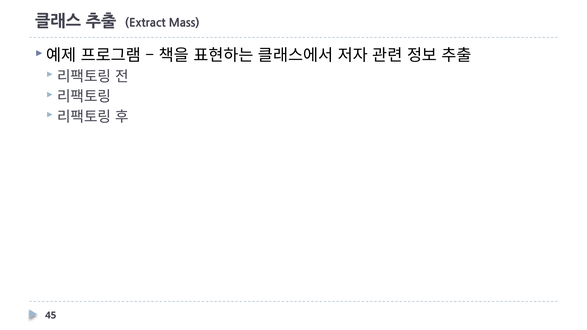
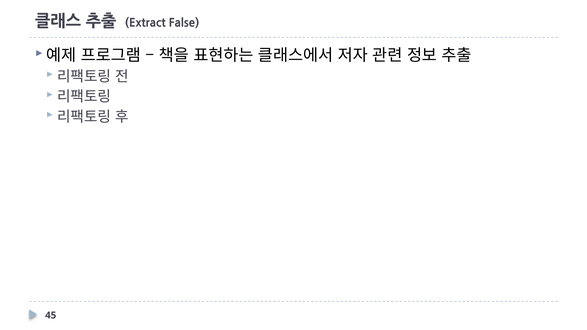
Mass: Mass -> False (184, 23)
